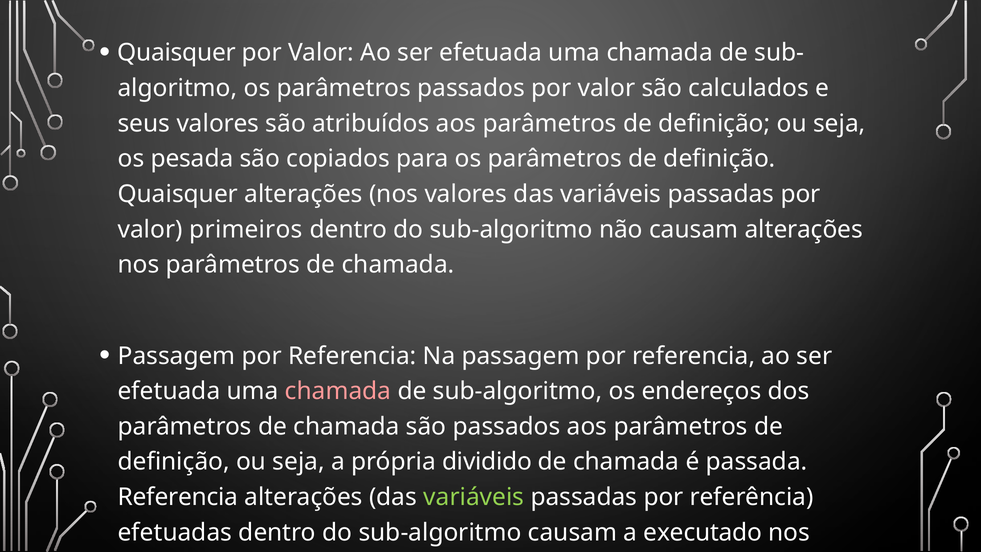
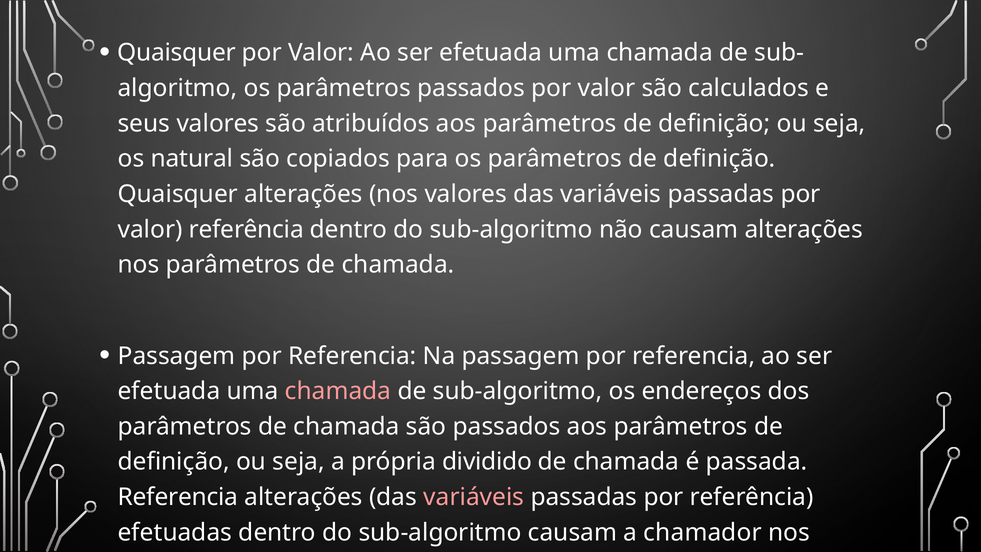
pesada: pesada -> natural (192, 159)
valor primeiros: primeiros -> referência (246, 229)
variáveis colour: light green -> pink (474, 497)
executado: executado -> chamador (703, 532)
